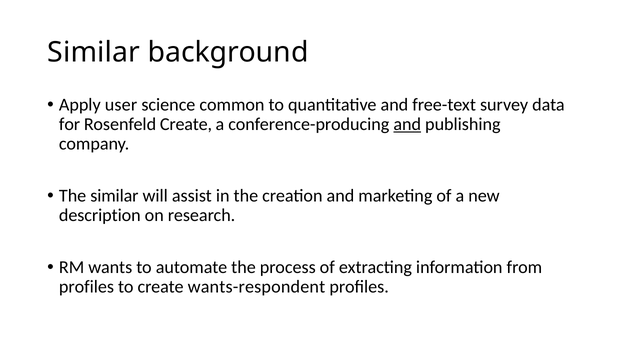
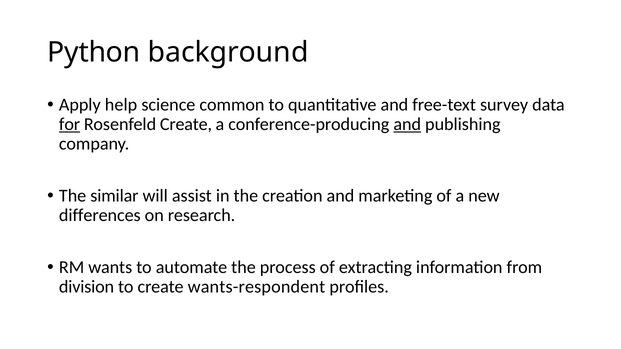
Similar: Similar -> Python (94, 52)
user: user -> help (121, 105)
for underline: none -> present (70, 124)
description: description -> differences (100, 216)
profiles: profiles -> division (87, 287)
